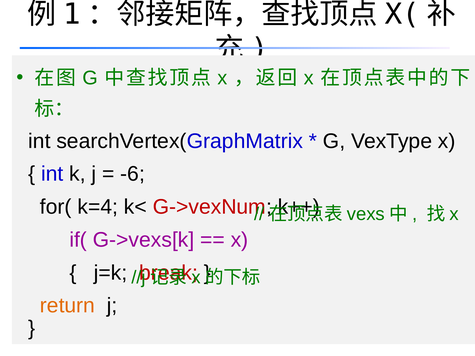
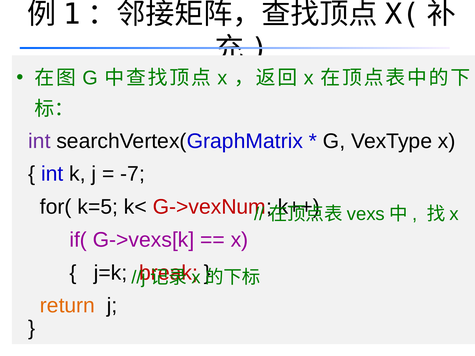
int colour: black -> purple (39, 141)
-6: -6 -> -7 (133, 174)
k=4: k=4 -> k=5 (98, 207)
